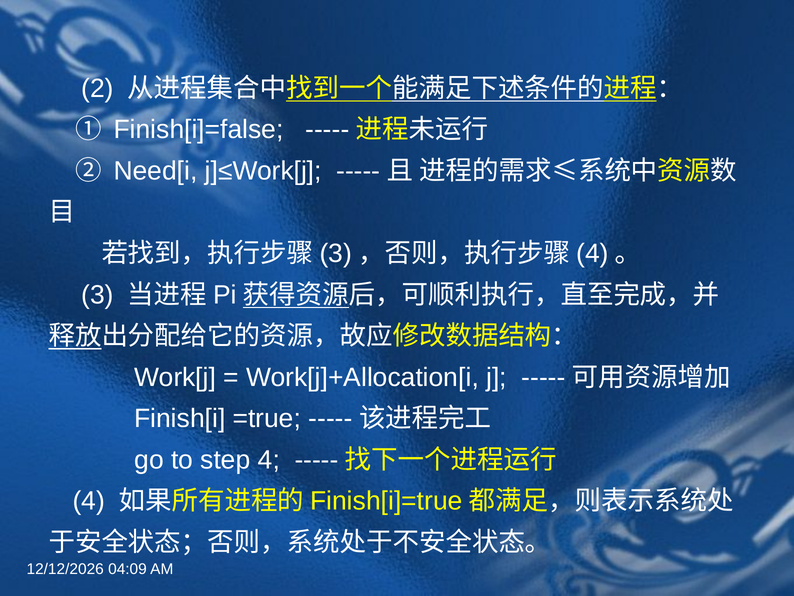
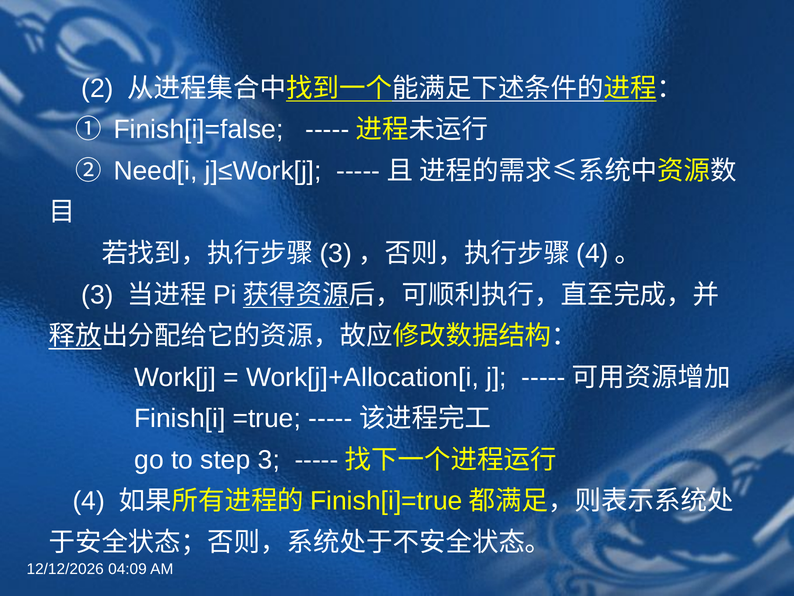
step 4: 4 -> 3 (269, 460)
